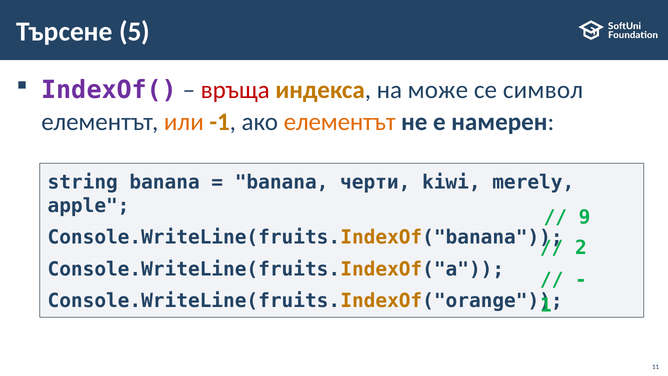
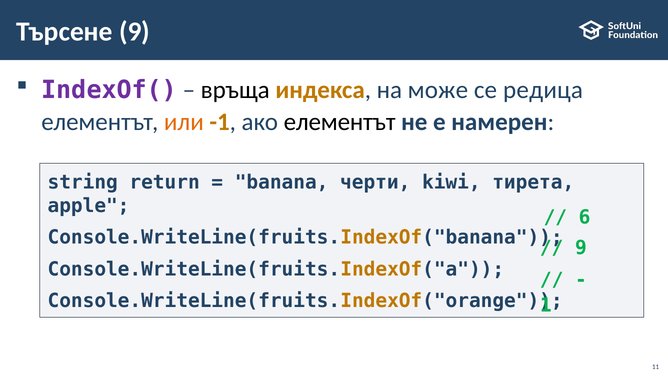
Търсене 5: 5 -> 9 (135, 32)
връща colour: red -> black (235, 90)
символ: символ -> редица (543, 90)
елементът colour: orange -> black (340, 122)
string banana: banana -> return (165, 182)
merely: merely -> тирета (533, 182)
9: 9 -> 6 (585, 217)
2: 2 -> 9 (581, 248)
